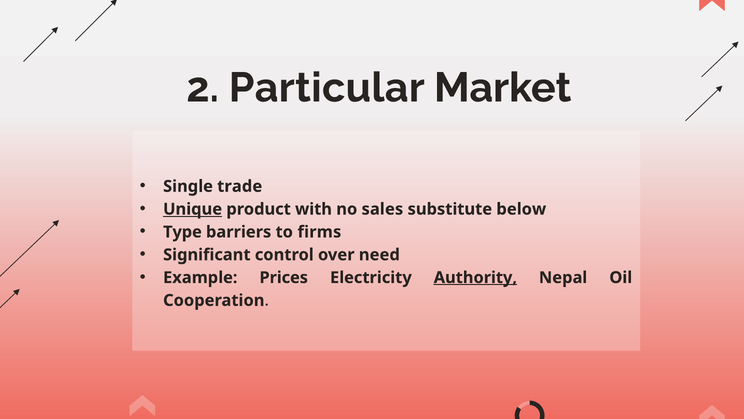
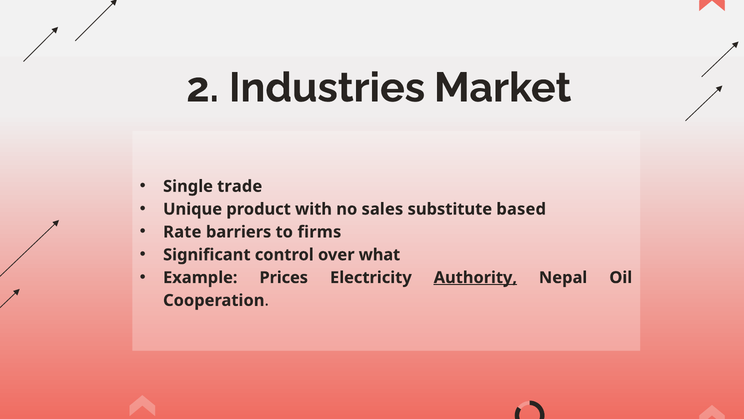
Particular: Particular -> Industries (327, 88)
Unique underline: present -> none (193, 209)
below: below -> based (521, 209)
Type: Type -> Rate (182, 232)
need: need -> what (379, 255)
